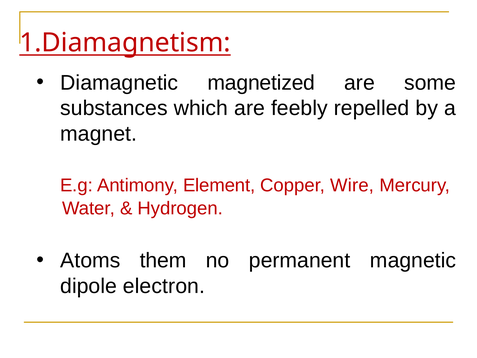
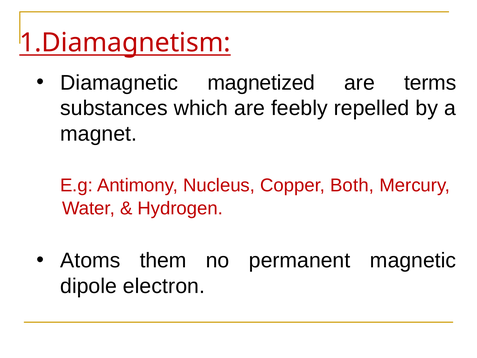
some: some -> terms (430, 83)
Element: Element -> Nucleus (219, 185)
Wire: Wire -> Both (352, 185)
